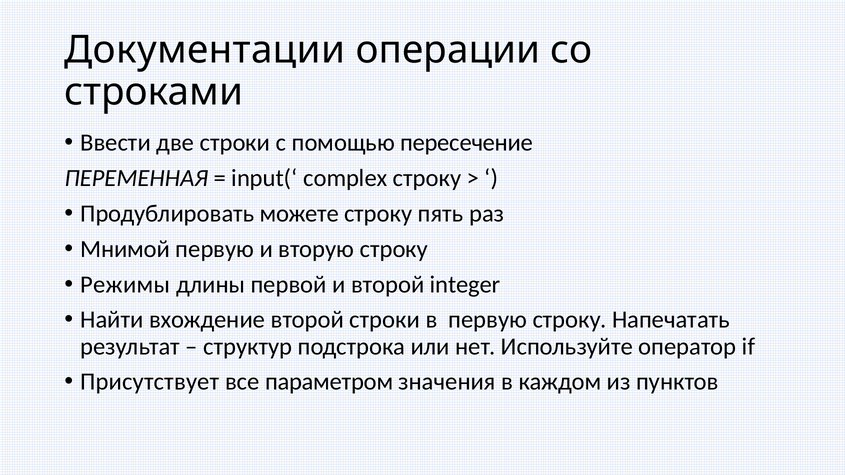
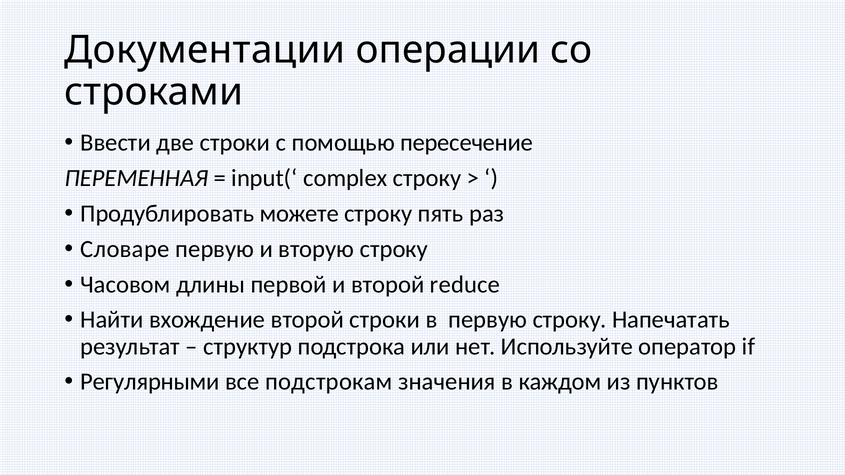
Мнимой: Мнимой -> Словаре (125, 249)
Режимы: Режимы -> Часовом (125, 285)
integer: integer -> reduce (465, 285)
Присутствует: Присутствует -> Регулярными (150, 382)
параметром: параметром -> подстрокам (329, 382)
